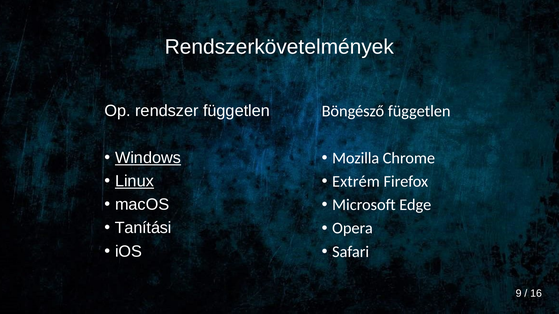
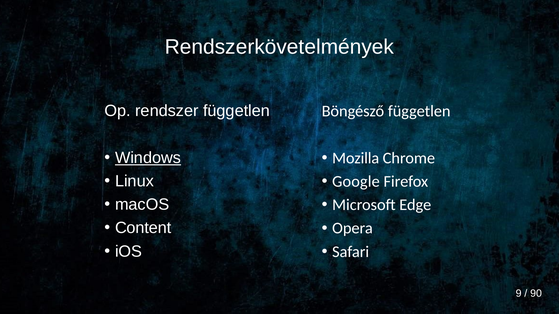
Linux underline: present -> none (134, 181)
Extrém: Extrém -> Google (356, 182)
Tanítási: Tanítási -> Content (143, 228)
16: 16 -> 90 (536, 294)
